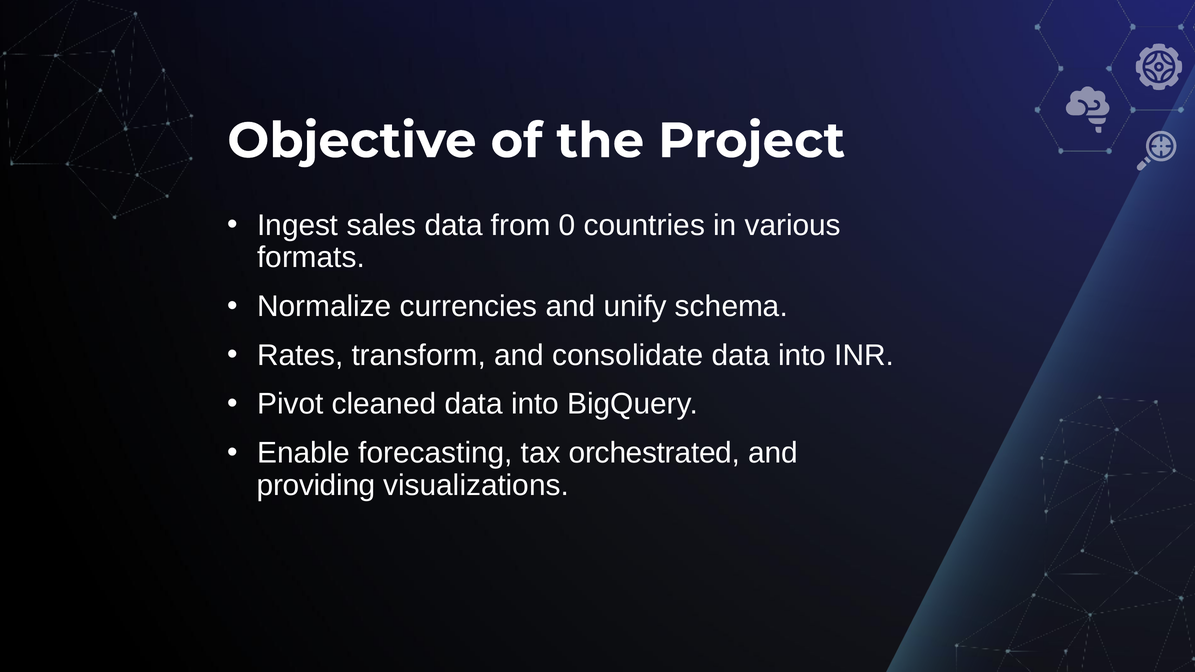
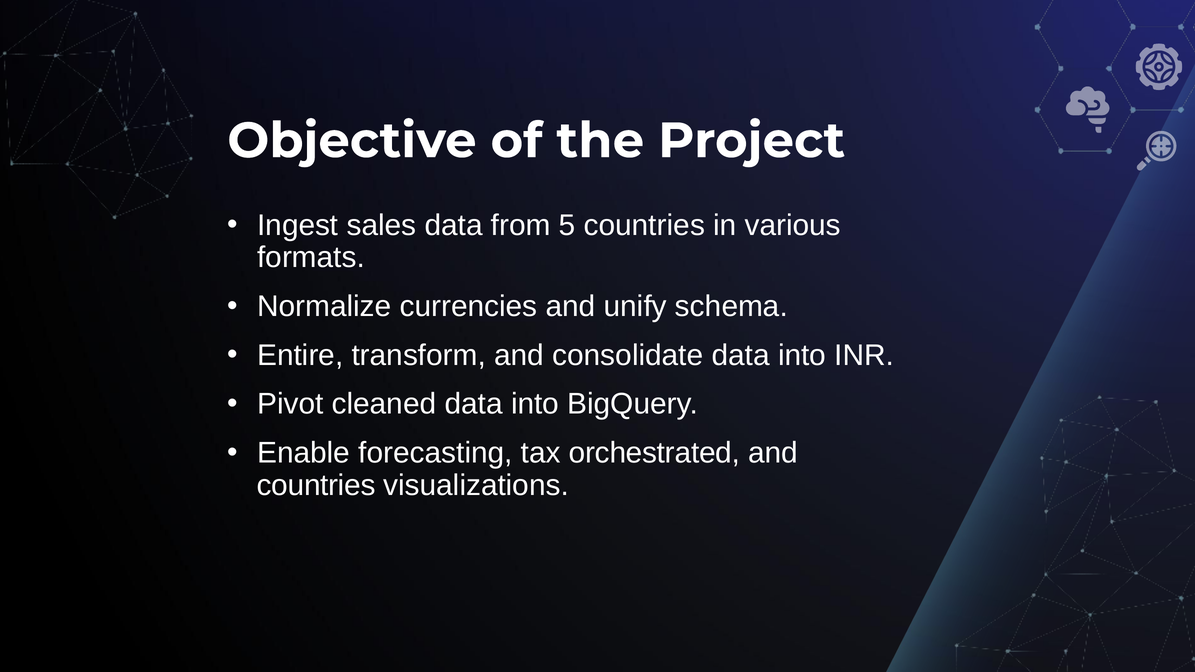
0: 0 -> 5 (567, 225)
Rates: Rates -> Entire (300, 355)
providing: providing -> countries (316, 485)
